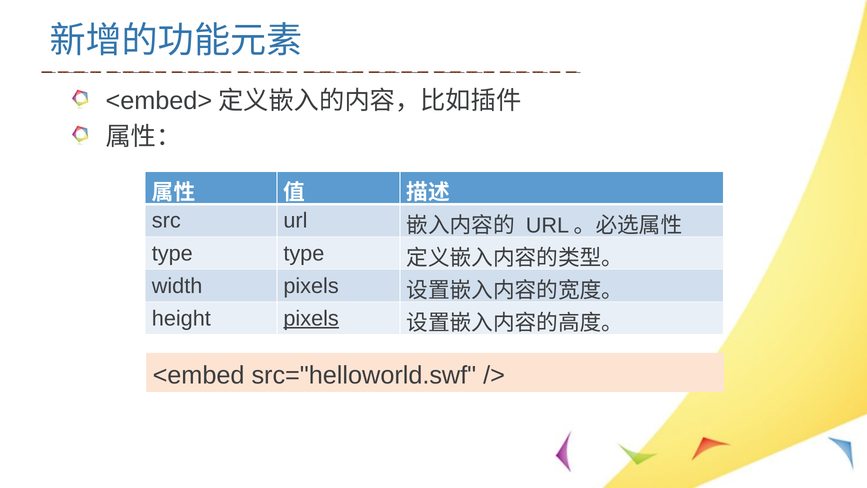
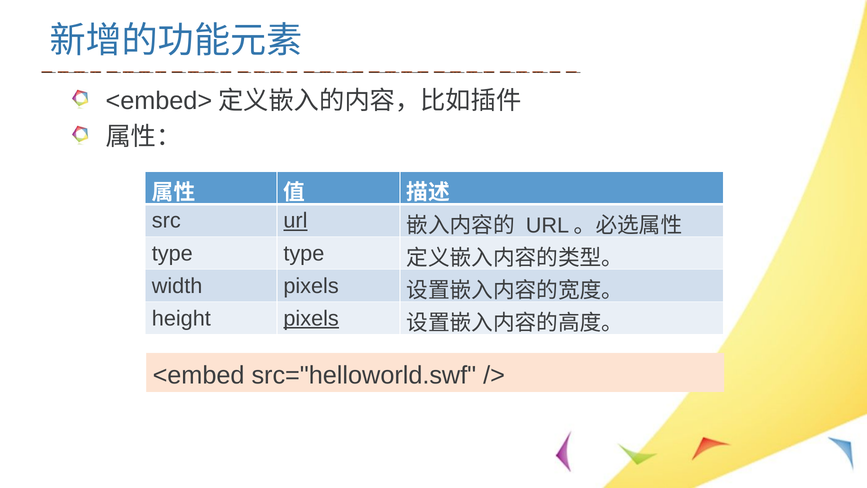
url underline: none -> present (295, 221)
